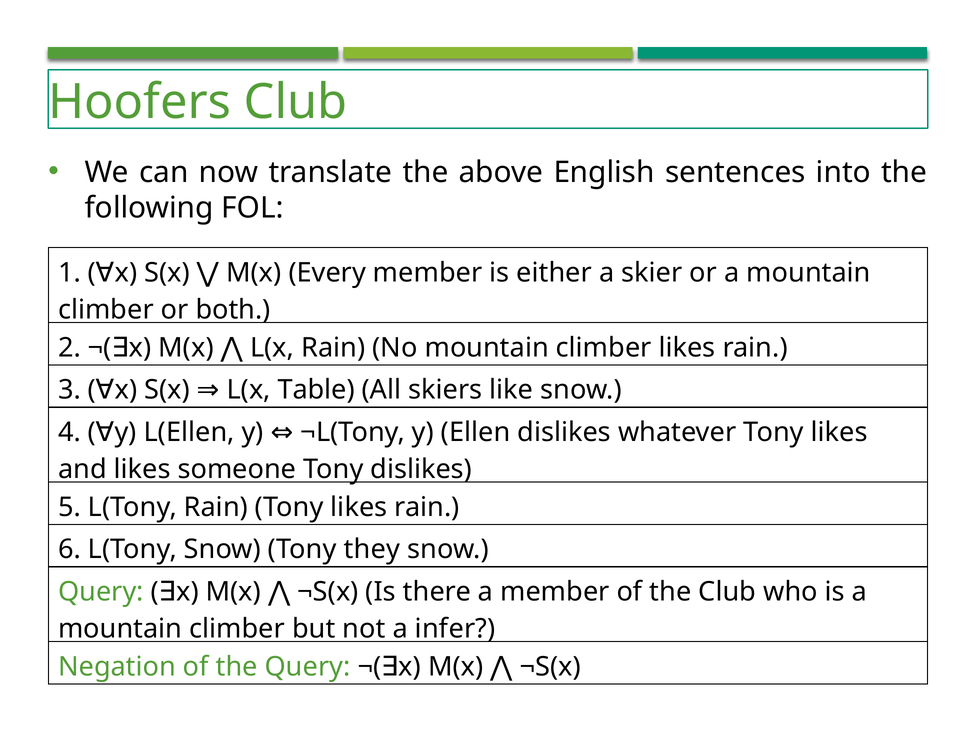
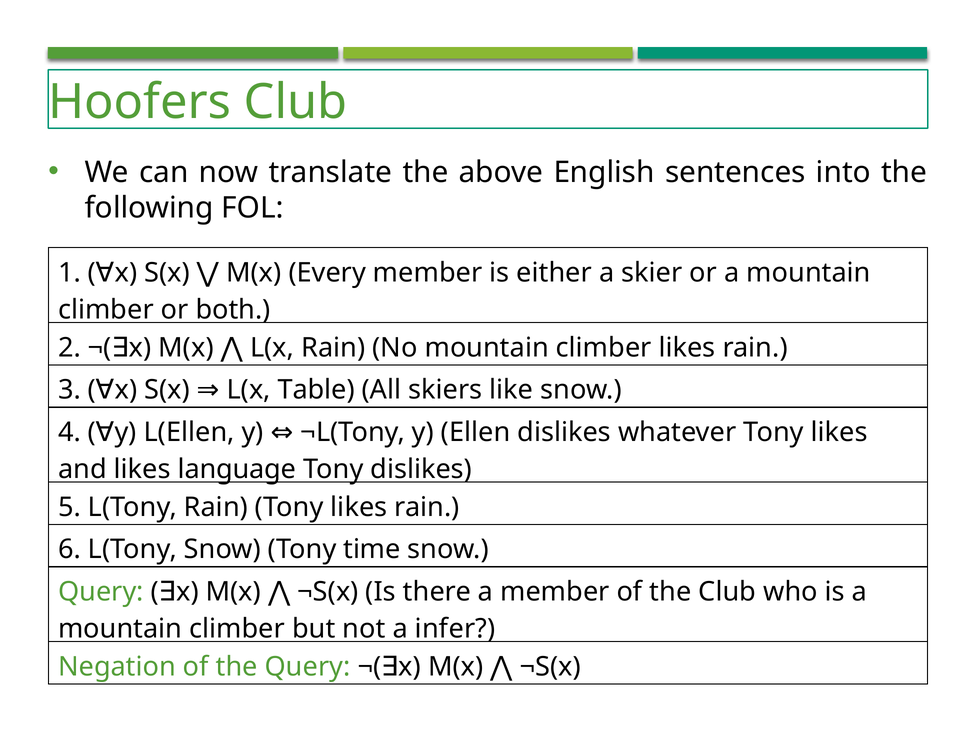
someone: someone -> language (237, 469)
they: they -> time (372, 549)
